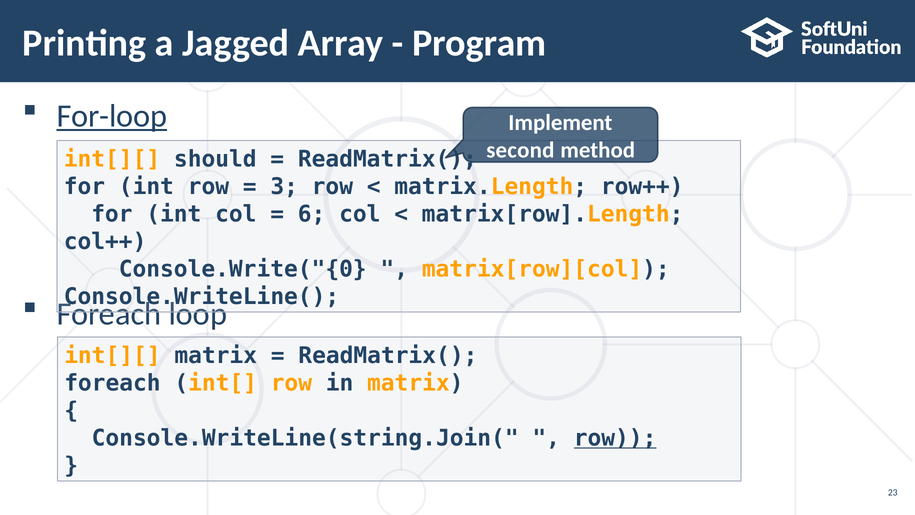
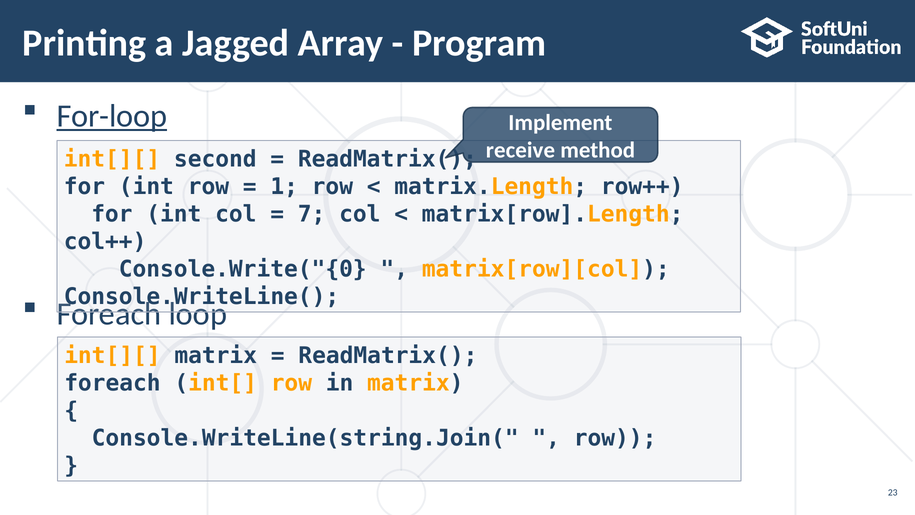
second: second -> receive (520, 150)
should: should -> second (215, 159)
3: 3 -> 1 (284, 187)
6: 6 -> 7 (312, 214)
row underline: present -> none (615, 438)
